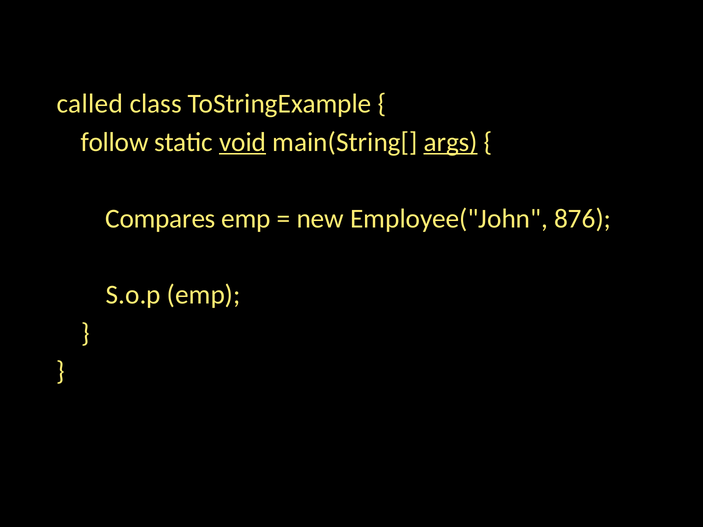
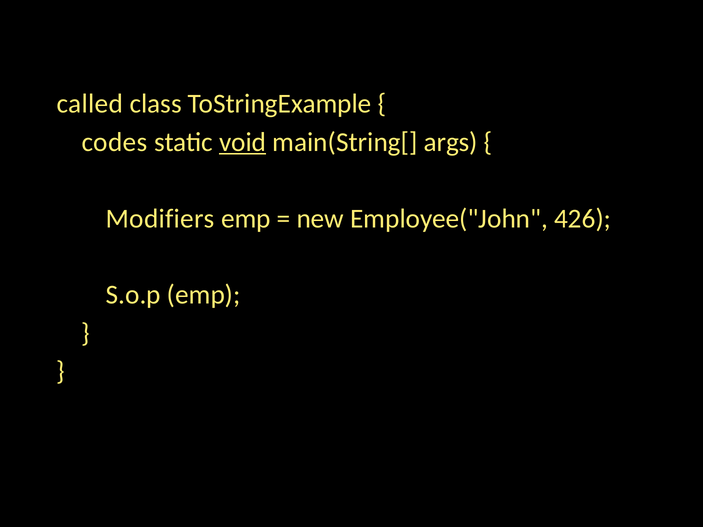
follow: follow -> codes (114, 142)
args underline: present -> none (451, 142)
Compares: Compares -> Modifiers (160, 219)
876: 876 -> 426 (583, 219)
